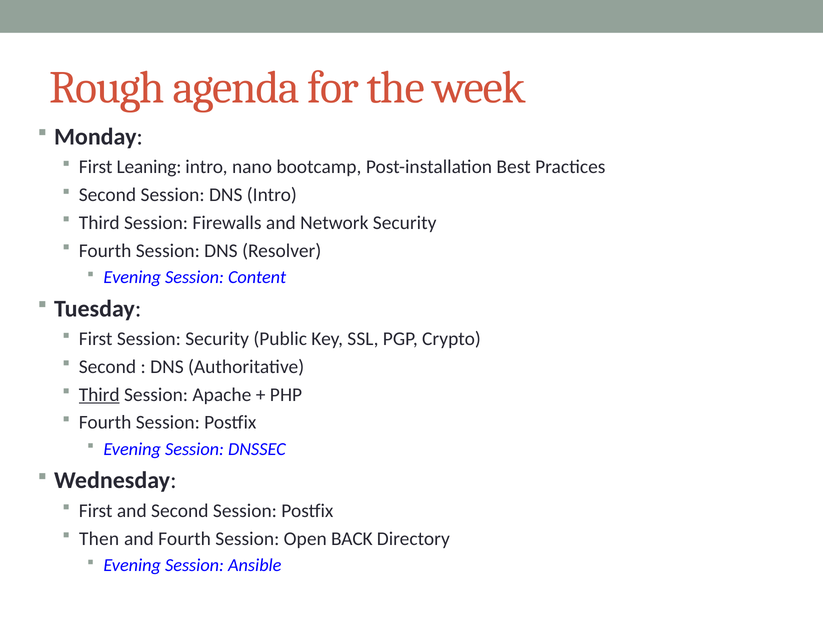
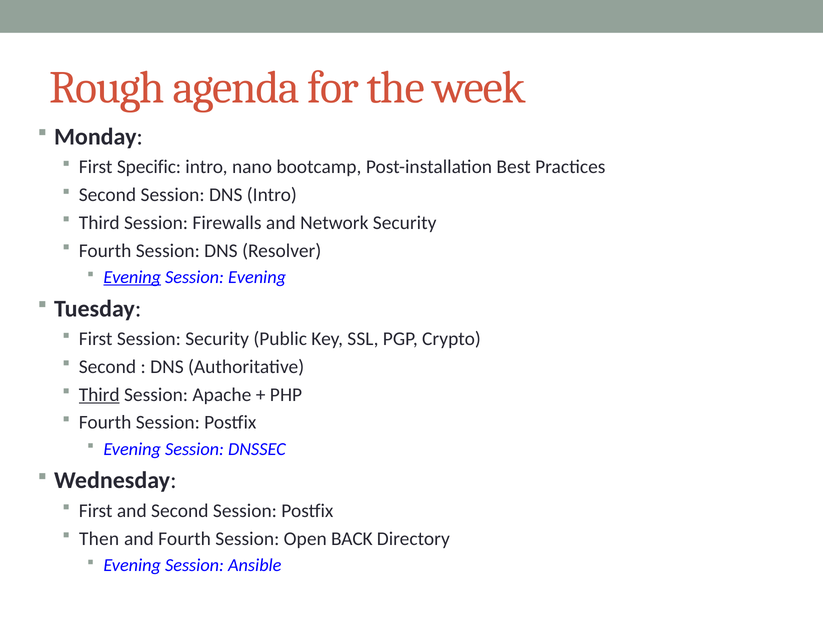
Leaning: Leaning -> Specific (149, 167)
Evening underline: none -> present (132, 277)
Session Content: Content -> Evening (257, 277)
